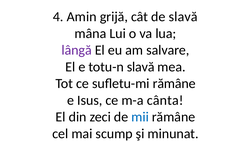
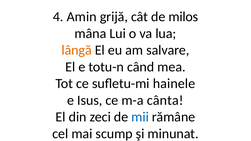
de slavă: slavă -> milos (183, 17)
lângă colour: purple -> orange (77, 50)
totu-n slavă: slavă -> când (141, 67)
sufletu-mi rămâne: rămâne -> hainele (174, 84)
